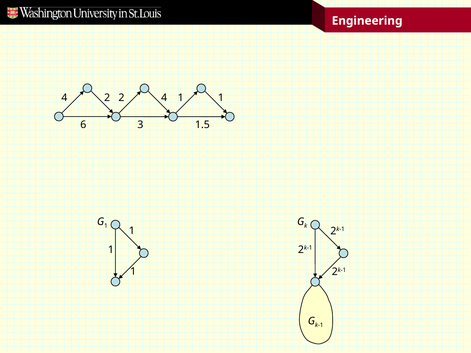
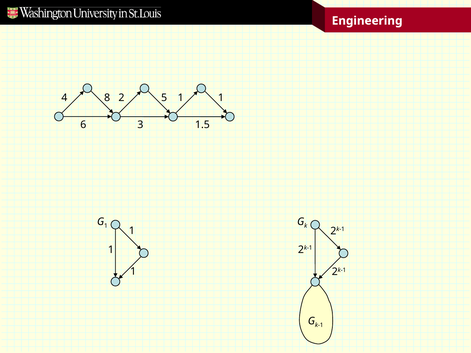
4 2: 2 -> 8 (107, 98)
2 4: 4 -> 5 (164, 98)
